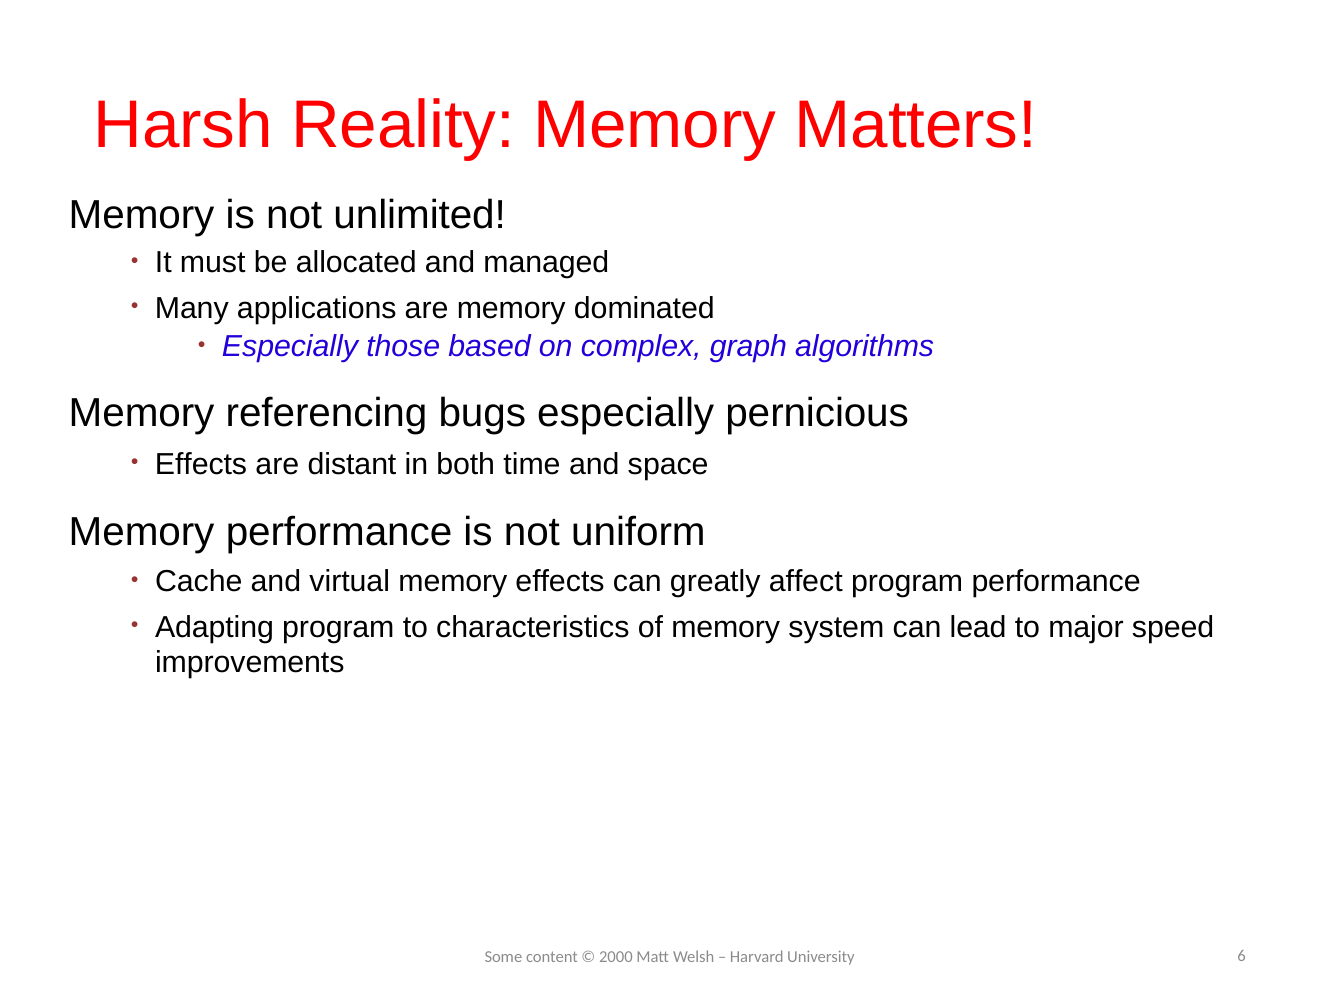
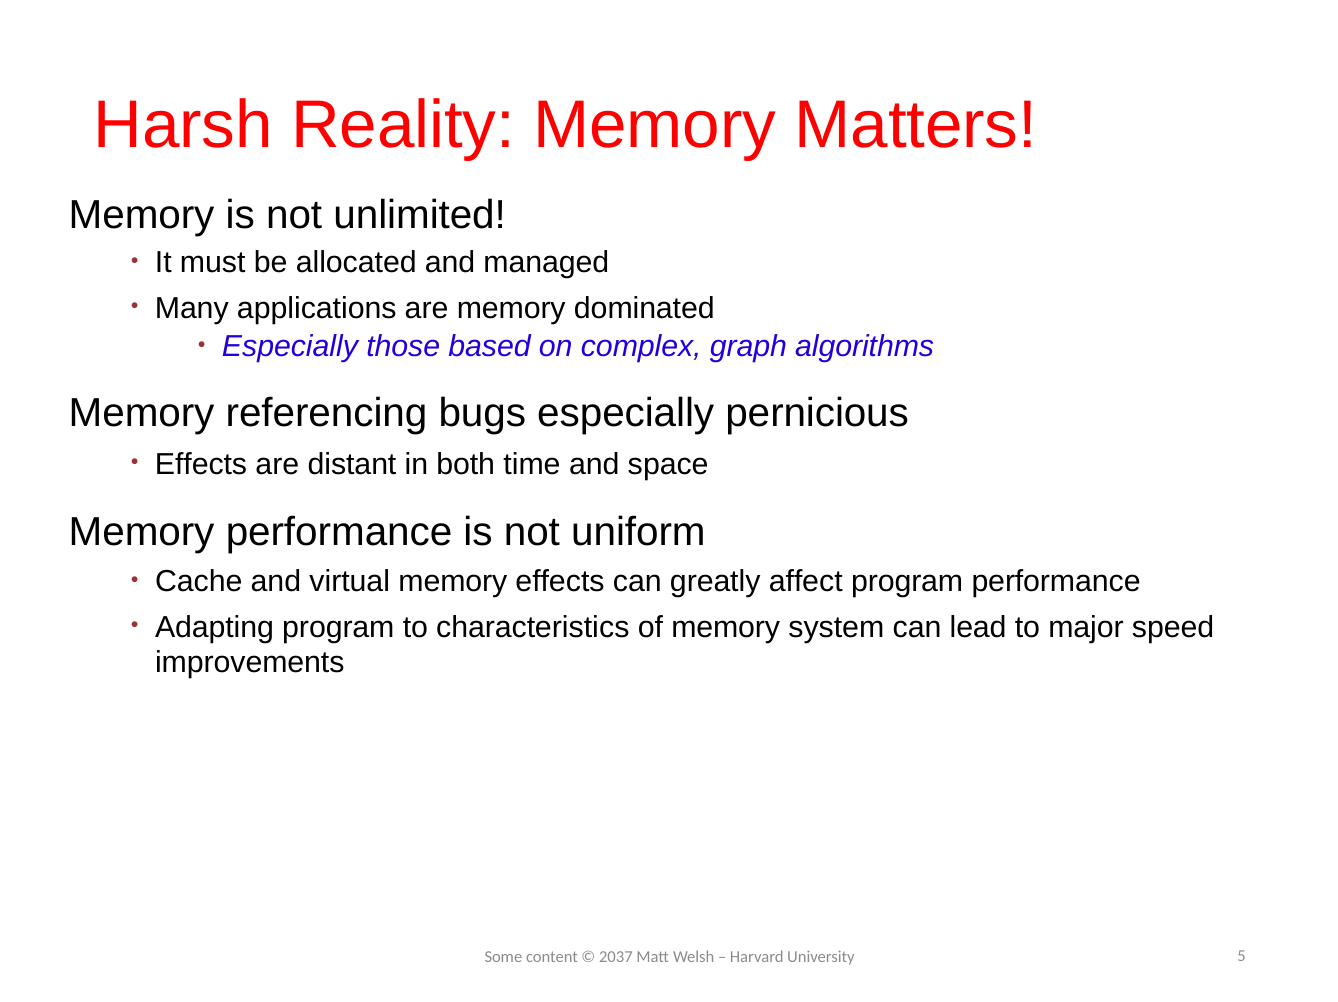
2000: 2000 -> 2037 (616, 957)
6: 6 -> 5 (1242, 957)
